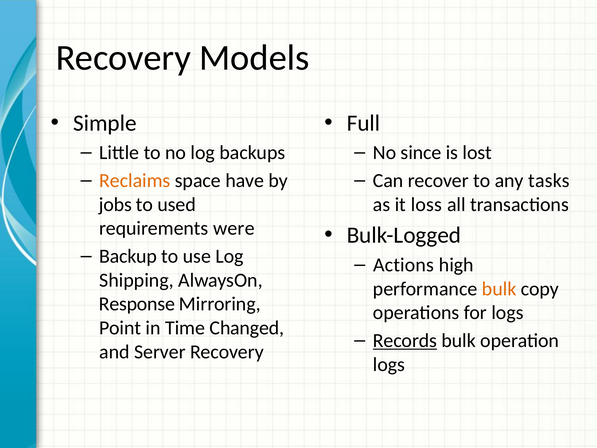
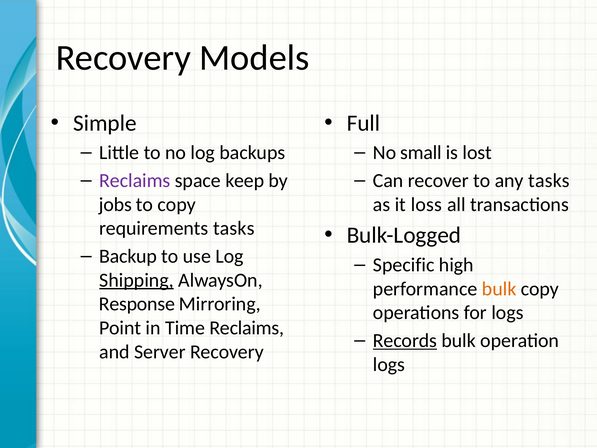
since: since -> small (421, 153)
Reclaims colour: orange -> purple (135, 180)
have: have -> keep (245, 180)
to used: used -> copy (177, 204)
requirements were: were -> tasks (234, 228)
Actions: Actions -> Specific (404, 265)
Shipping underline: none -> present (137, 280)
Time Changed: Changed -> Reclaims (247, 328)
